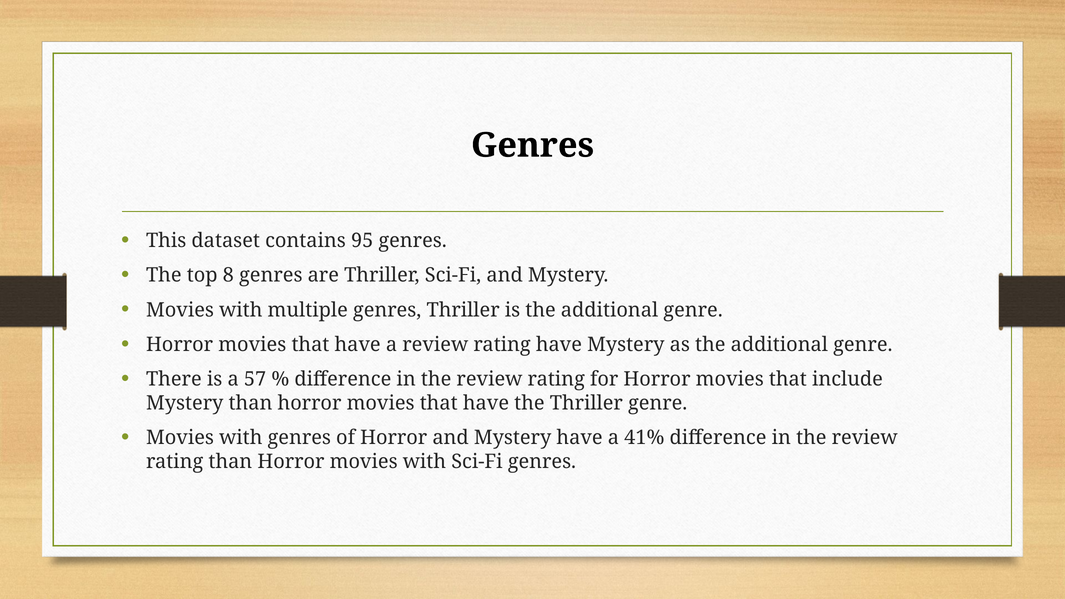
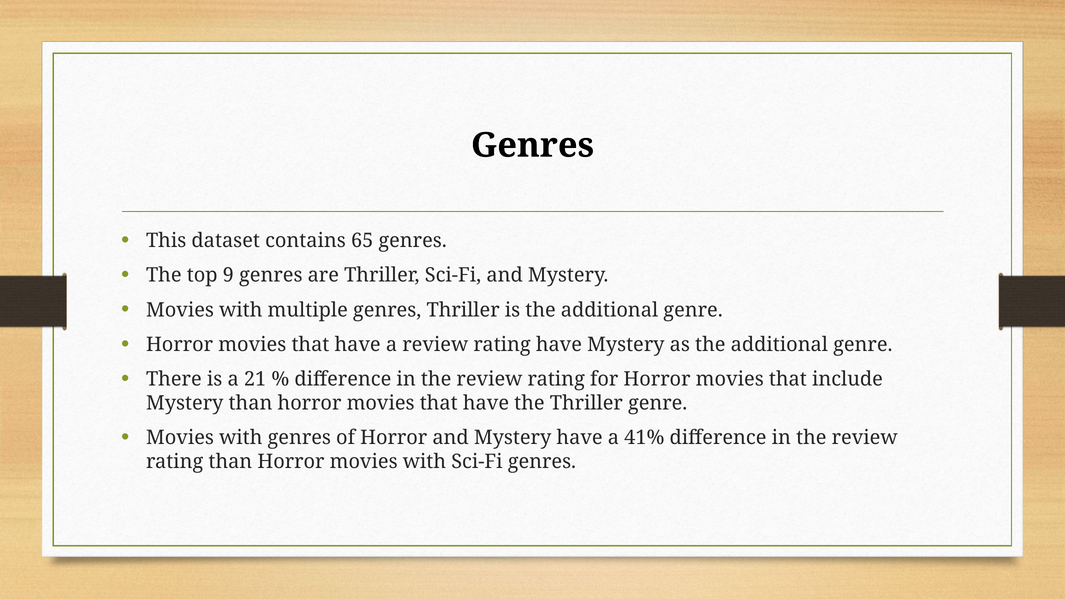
95: 95 -> 65 (362, 241)
8: 8 -> 9 (228, 275)
57: 57 -> 21 (255, 379)
